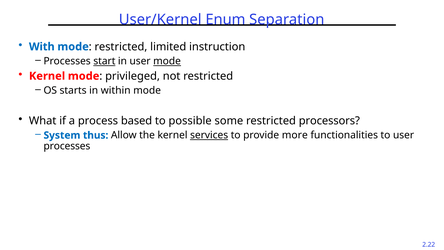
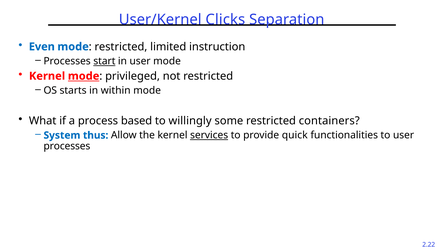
Enum: Enum -> Clicks (225, 20)
With: With -> Even (42, 47)
mode underline: present -> none (167, 61)
mode underline: none -> present (84, 76)
possible: possible -> willingly (190, 121)
processors: processors -> containers (329, 121)
more: more -> quick (295, 135)
